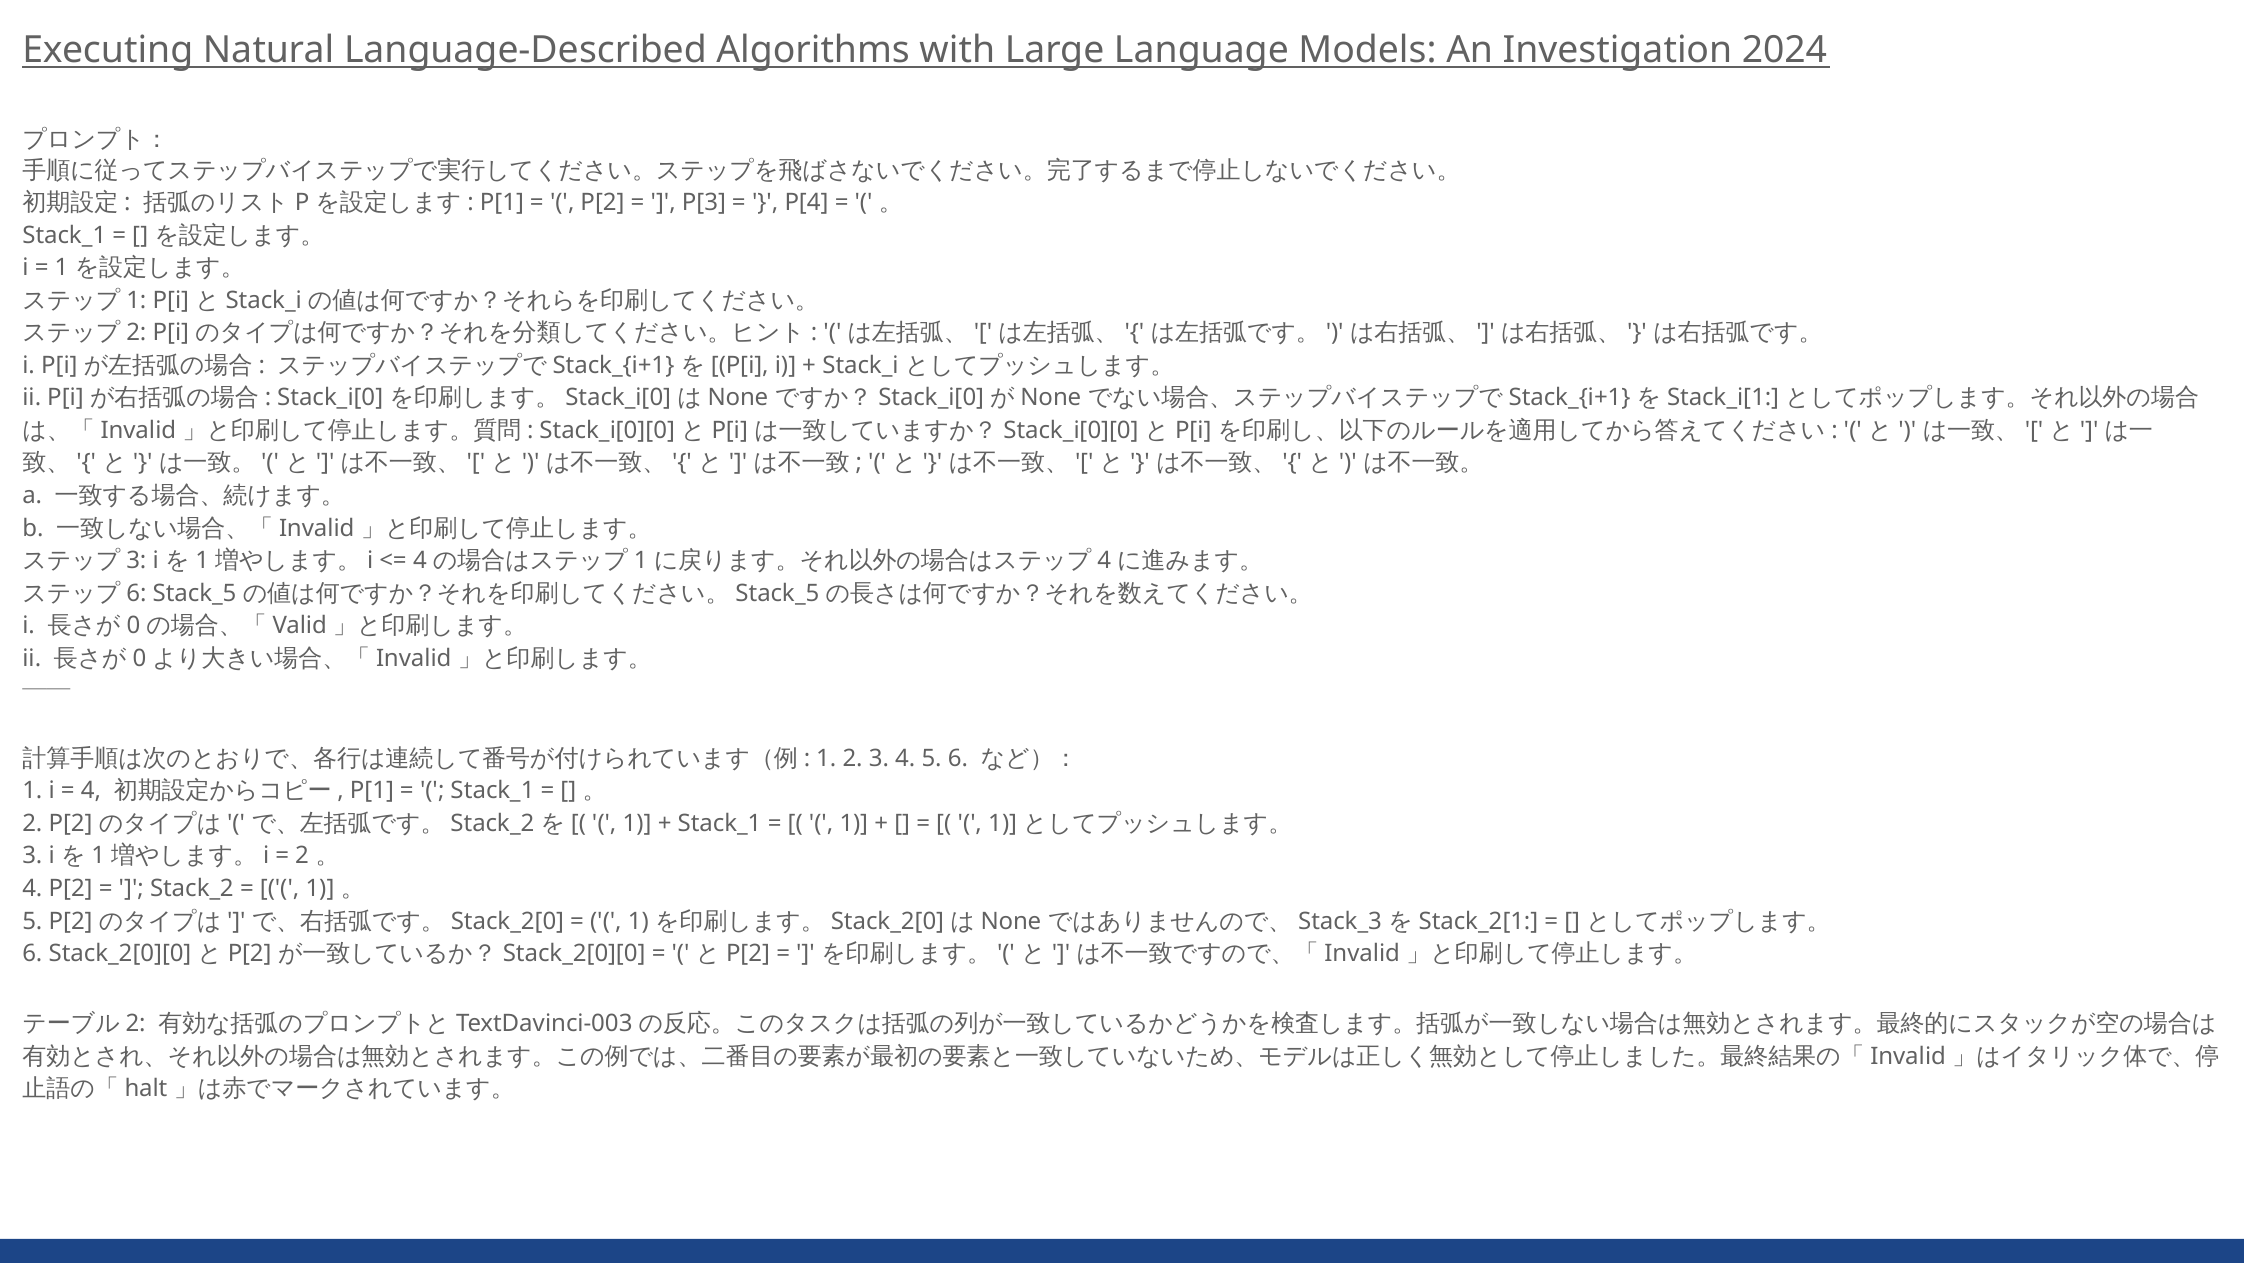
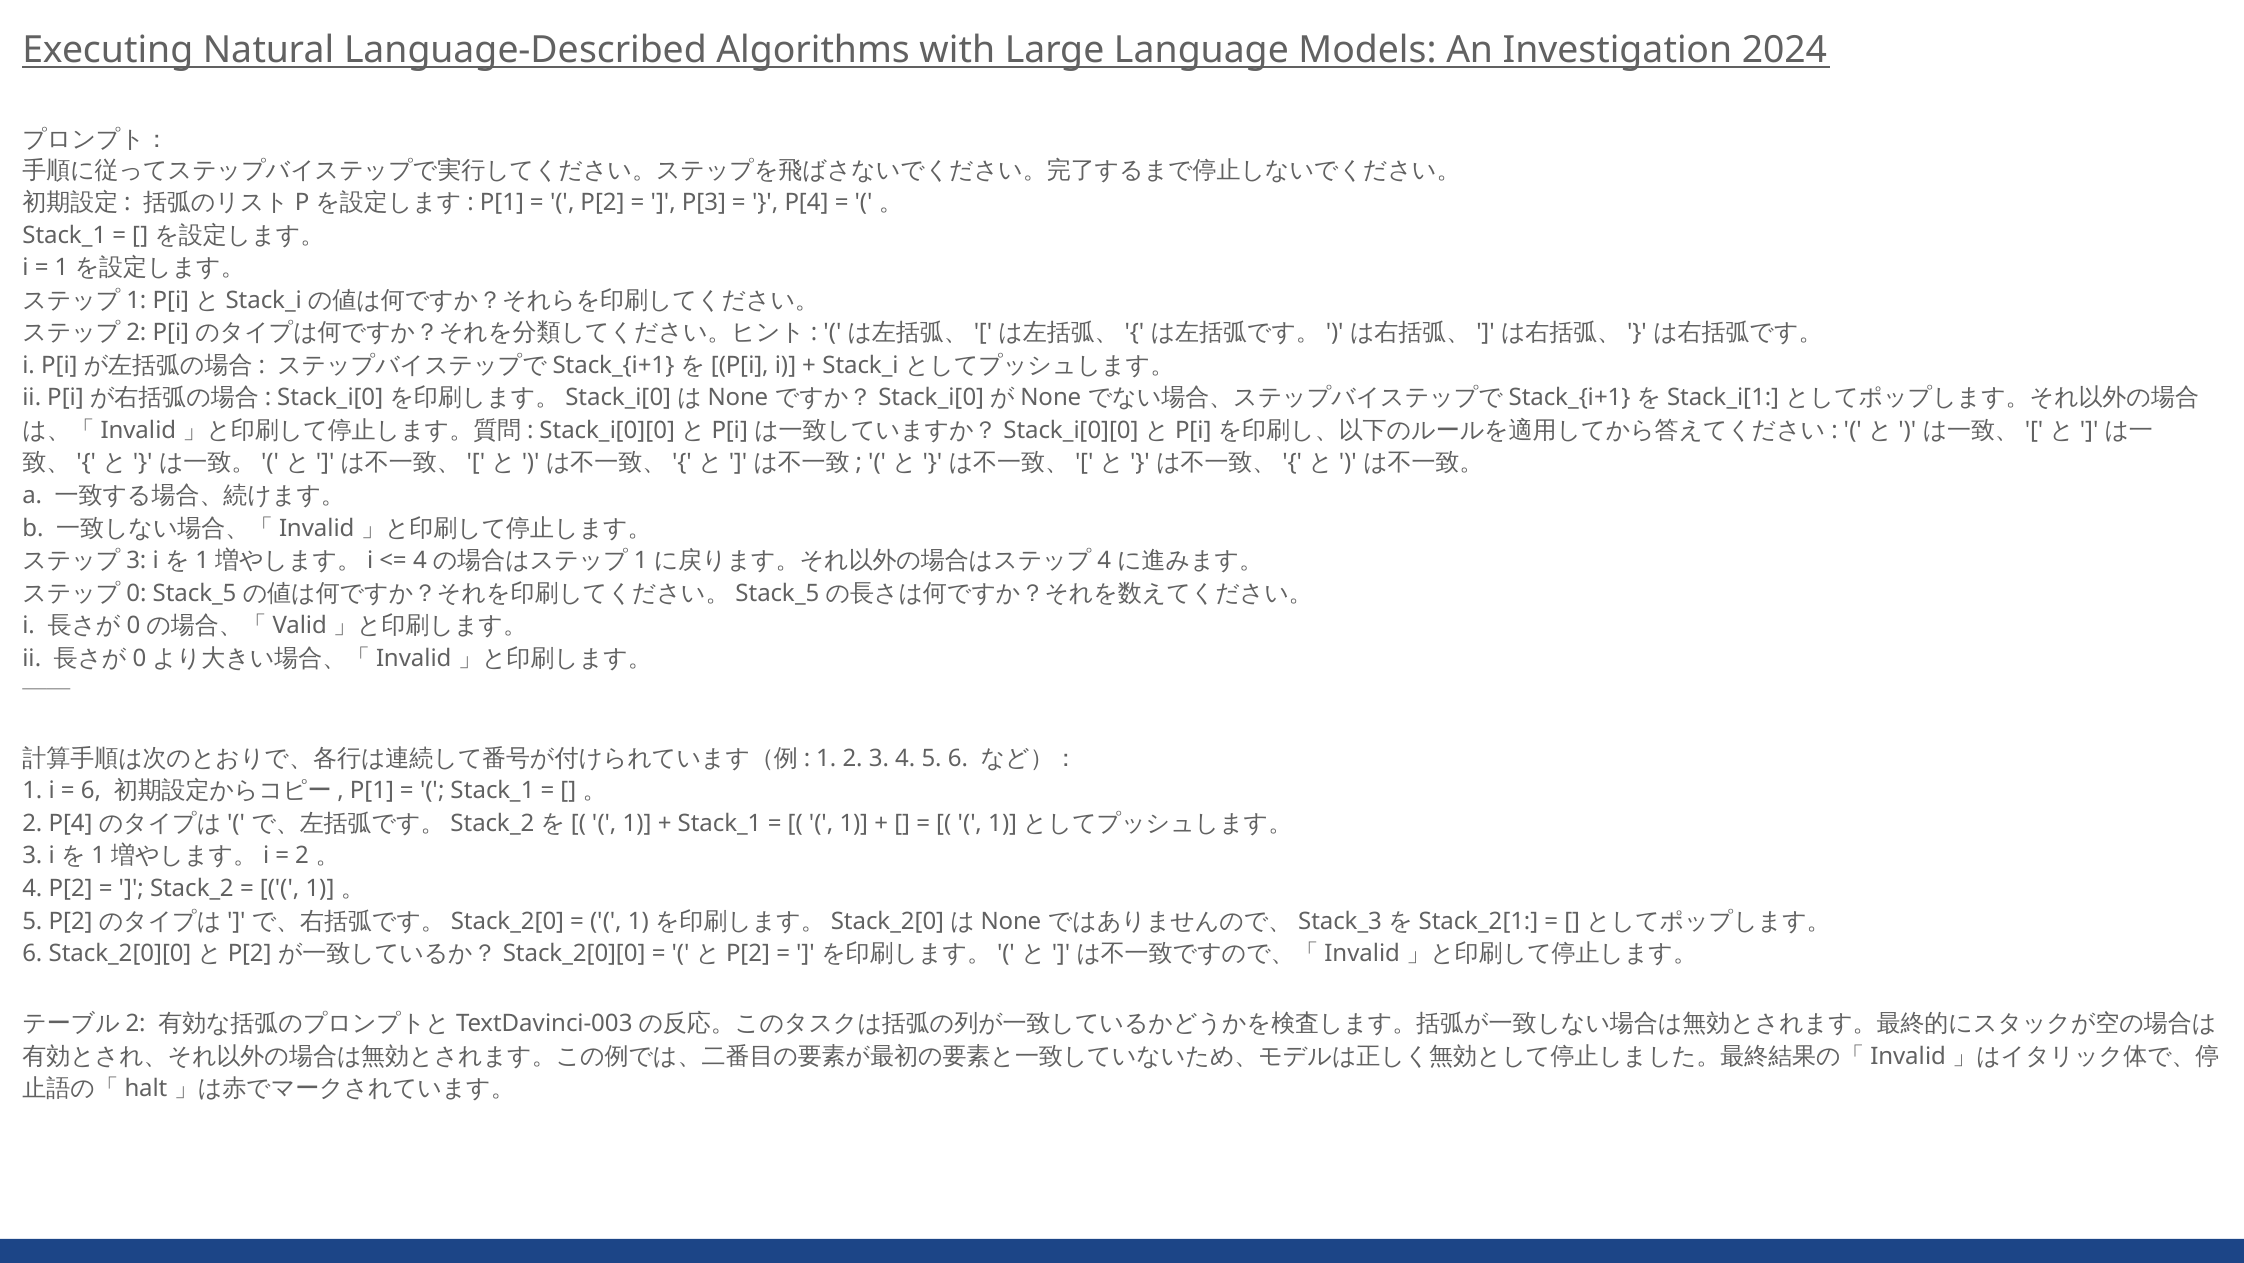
6: 6 -> 0 (136, 593)
4: 4 -> 6 (91, 791)
2 P[2: P[2 -> P[4 (71, 823)
